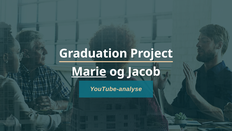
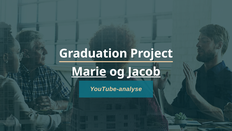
Jacob underline: none -> present (144, 71)
